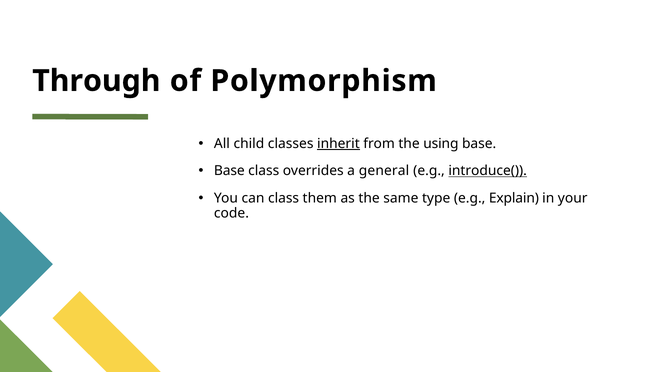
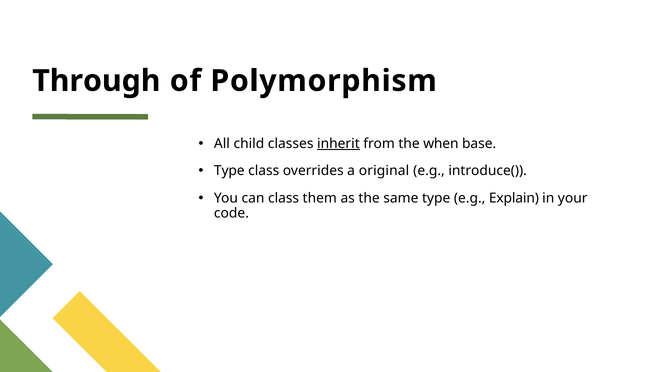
using: using -> when (441, 144)
Base: Base -> Type (229, 171)
general: general -> original (384, 171)
introduce( underline: present -> none (488, 171)
